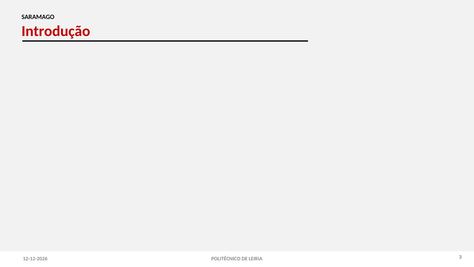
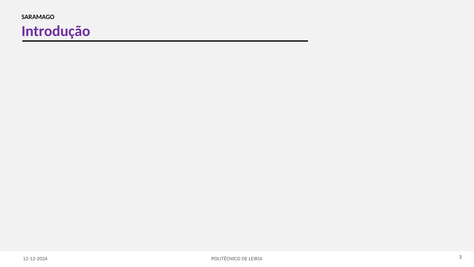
Introdução colour: red -> purple (56, 31)
